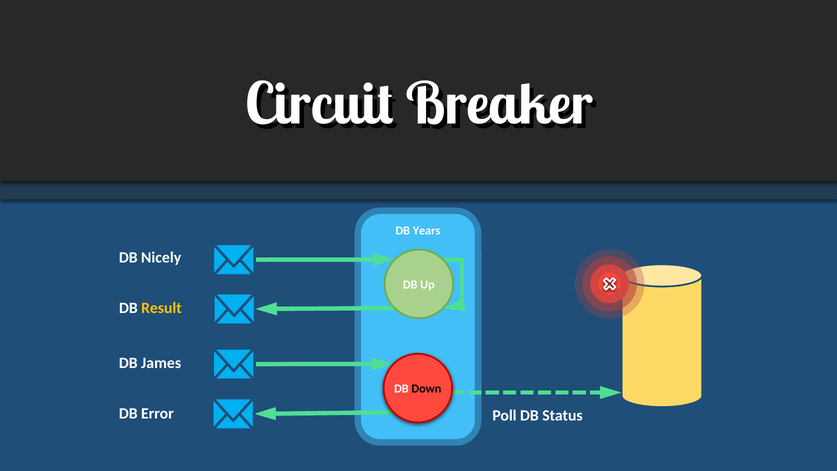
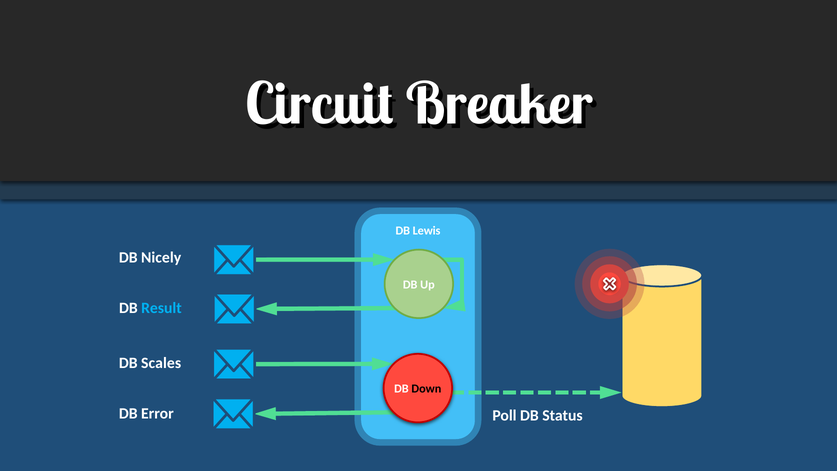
Years: Years -> Lewis (427, 231)
Result colour: yellow -> light blue (161, 308)
James: James -> Scales (161, 363)
